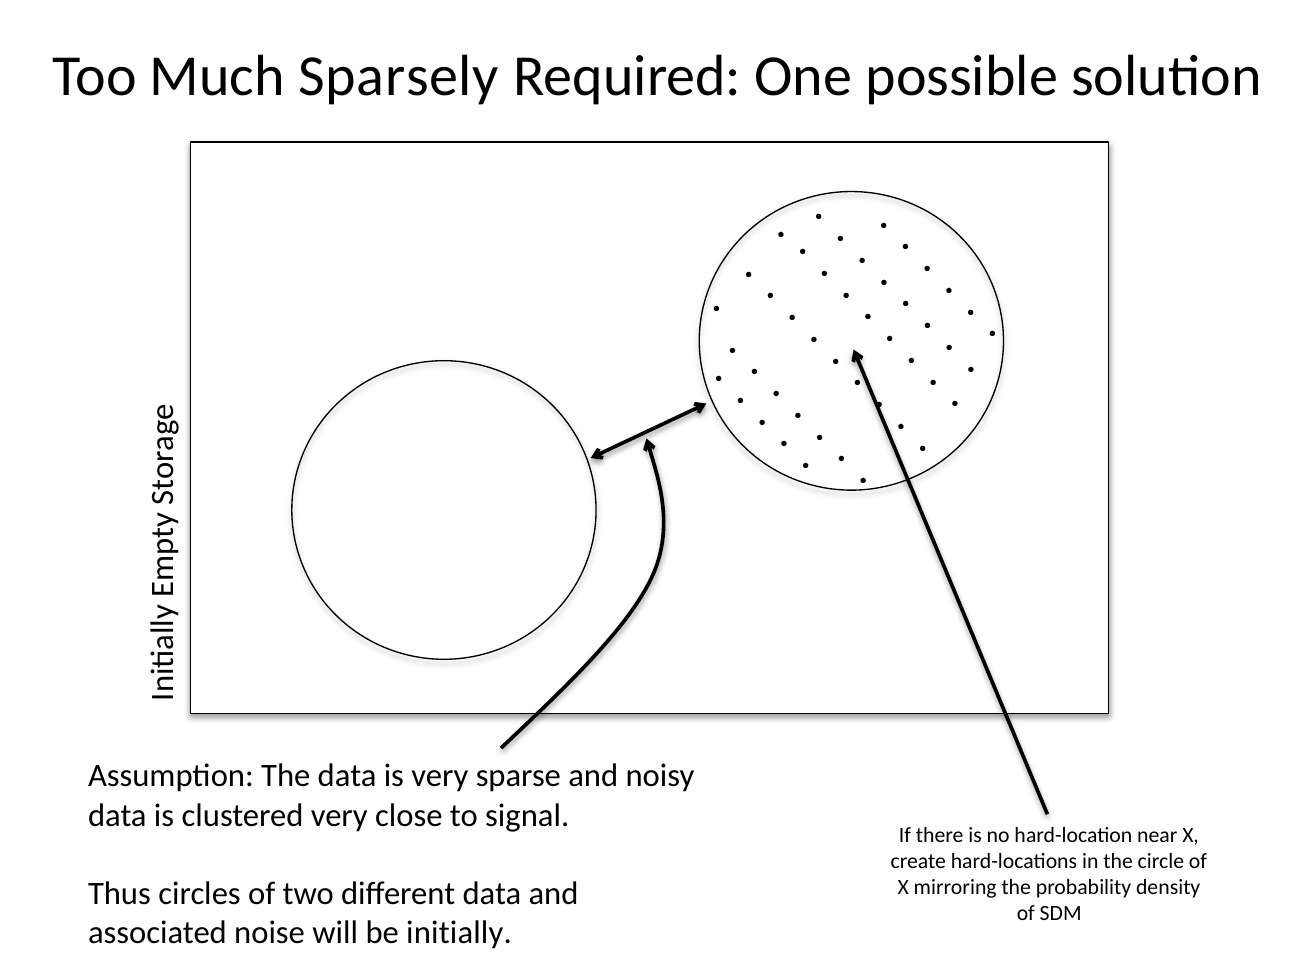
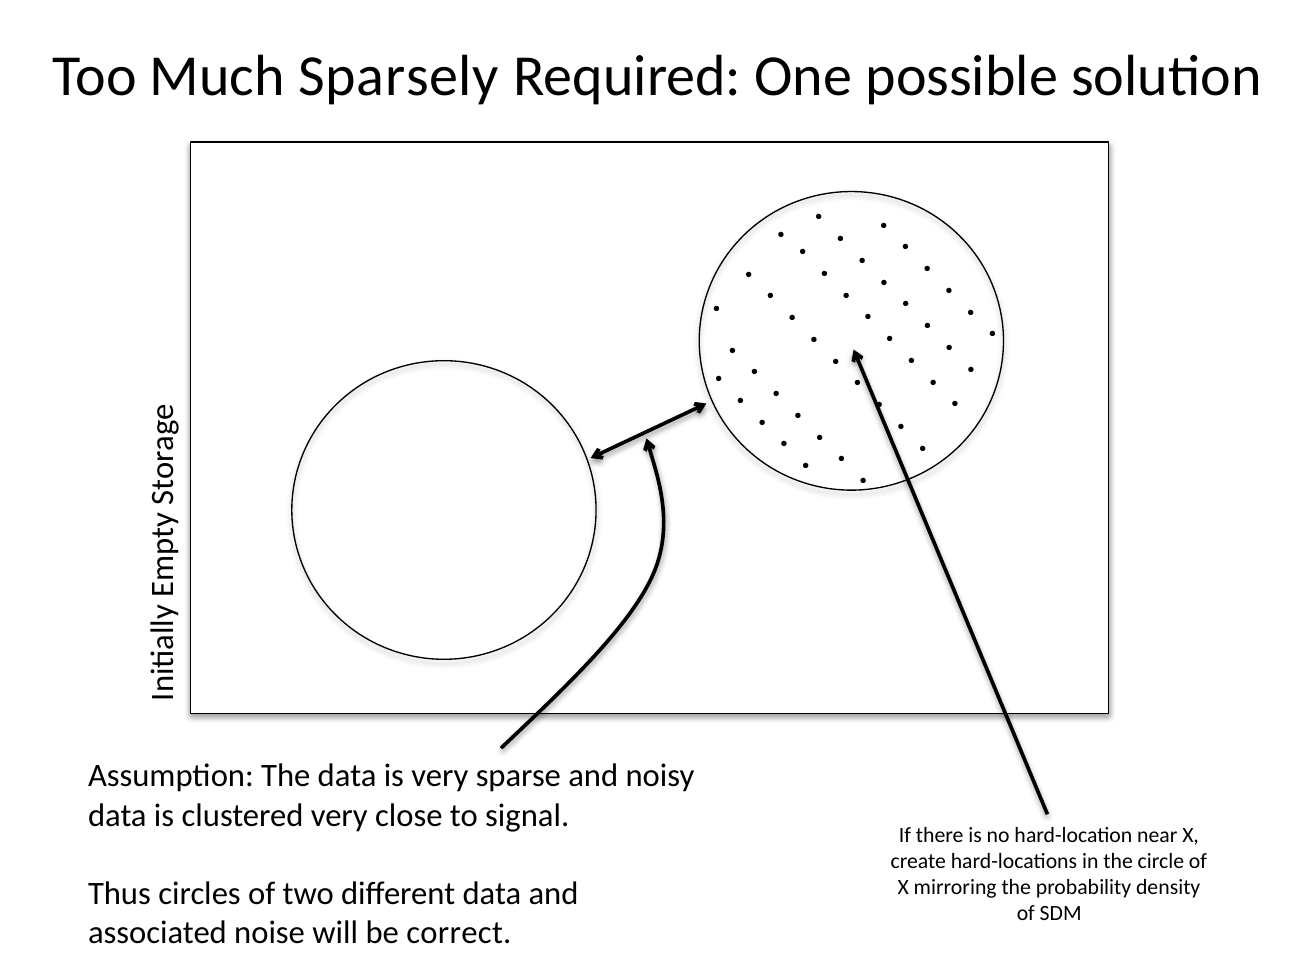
initially: initially -> correct (459, 932)
